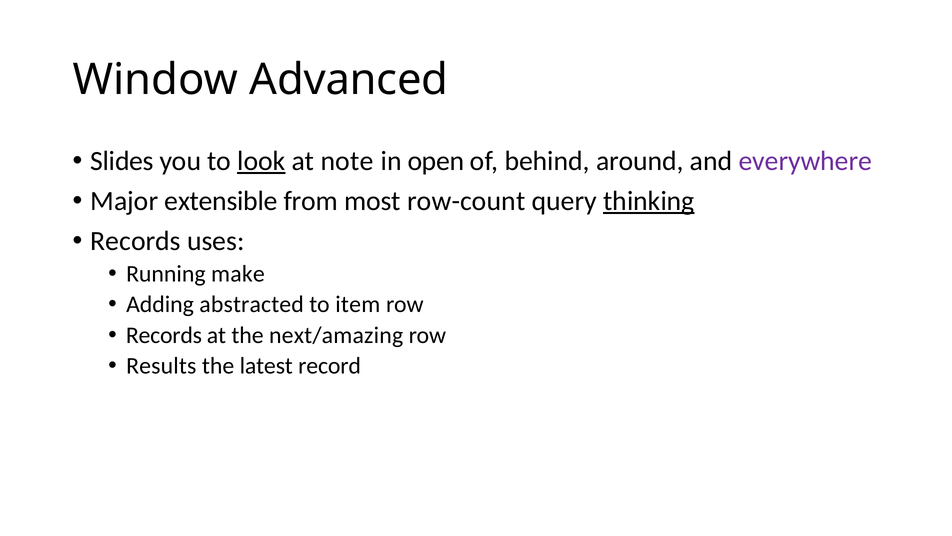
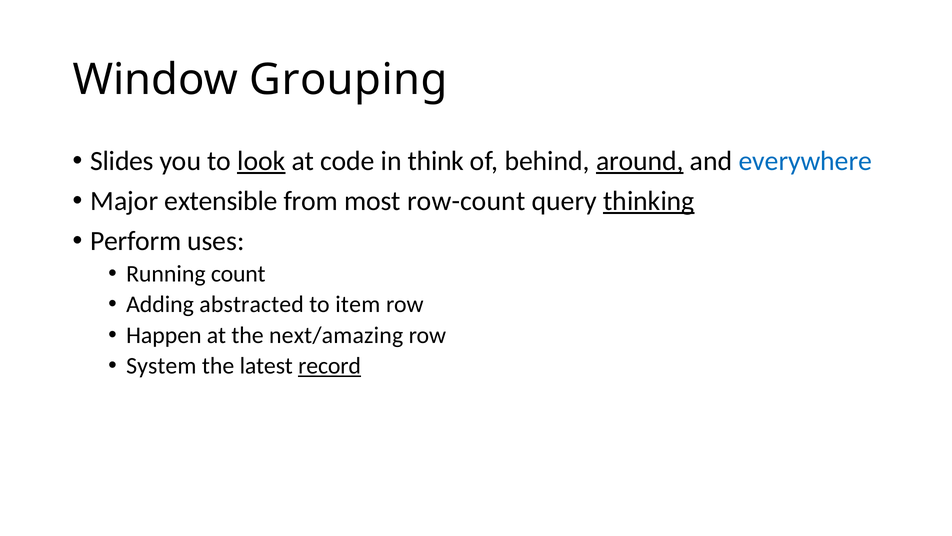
Advanced: Advanced -> Grouping (349, 80)
note: note -> code (347, 161)
open: open -> think (436, 161)
around underline: none -> present (640, 161)
everywhere colour: purple -> blue (805, 161)
Records: Records -> Perform (136, 241)
make: make -> count (238, 274)
Records: Records -> Happen (164, 335)
Results: Results -> System (161, 366)
record underline: none -> present (330, 366)
